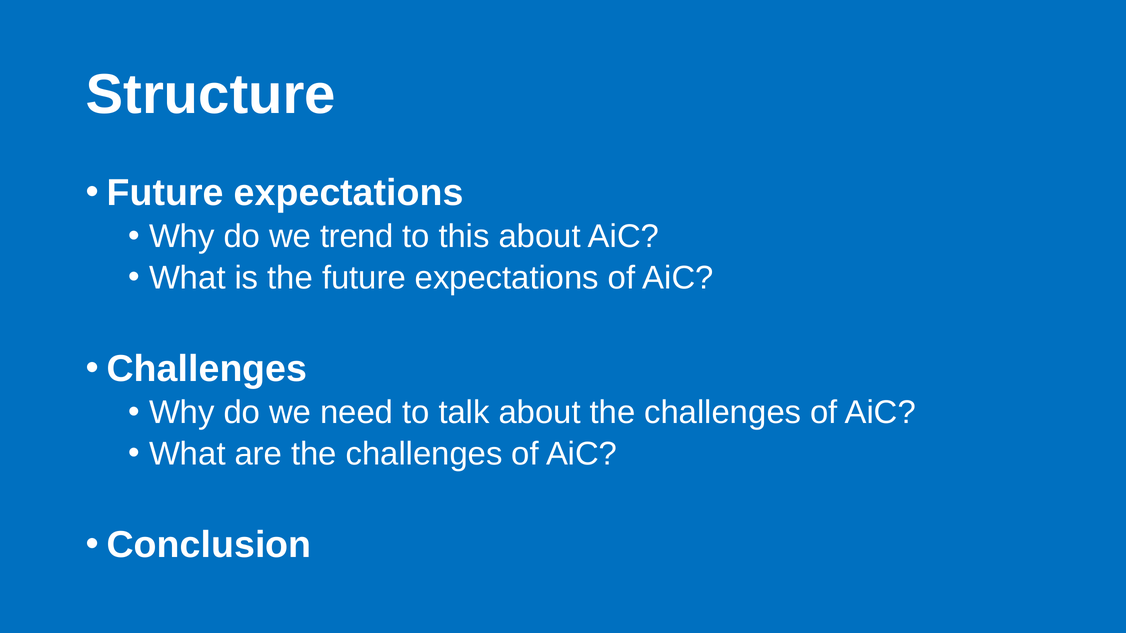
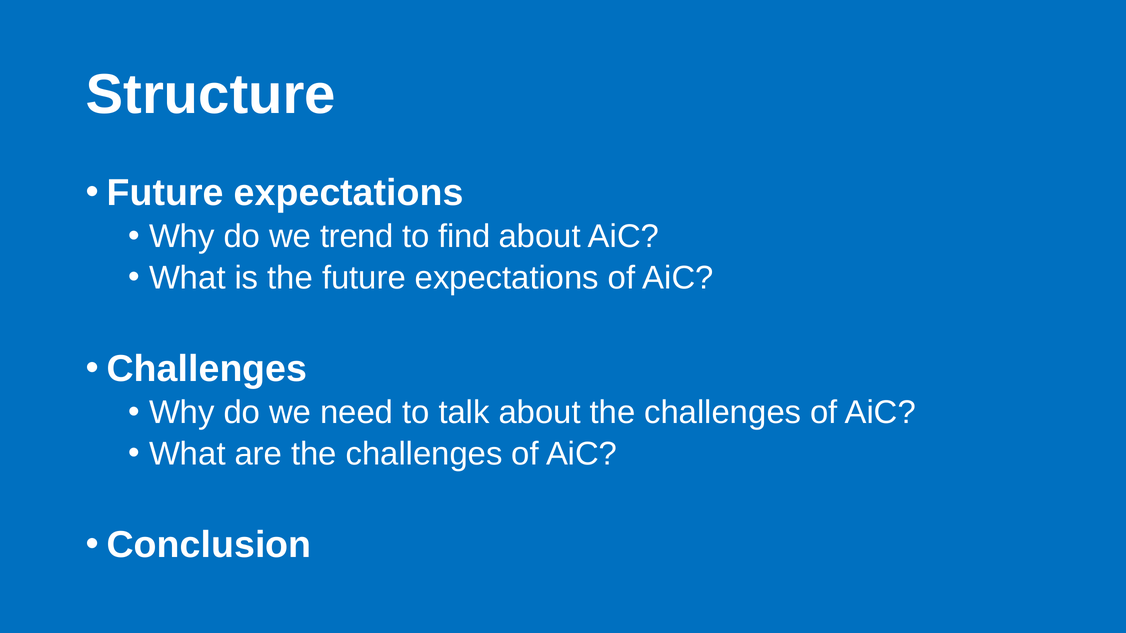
this: this -> find (464, 237)
